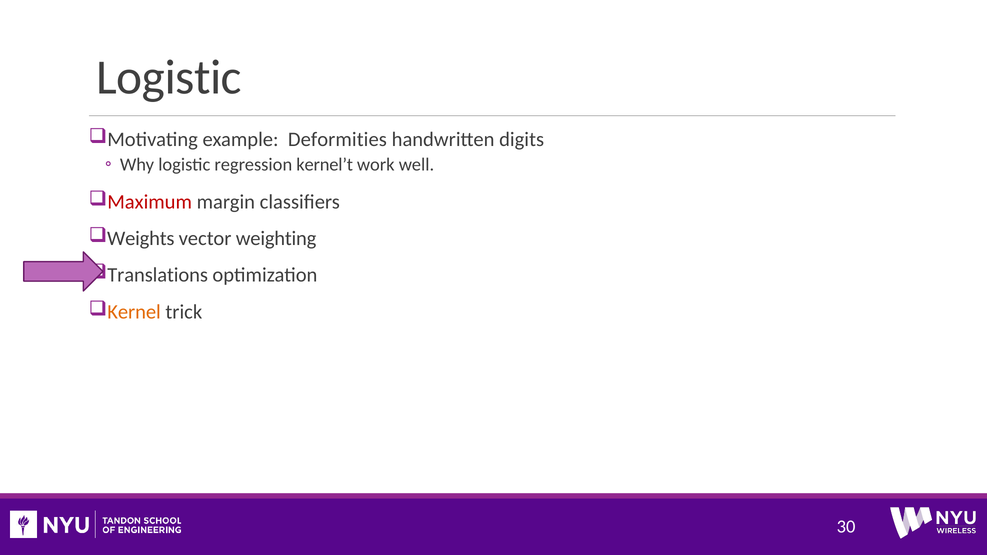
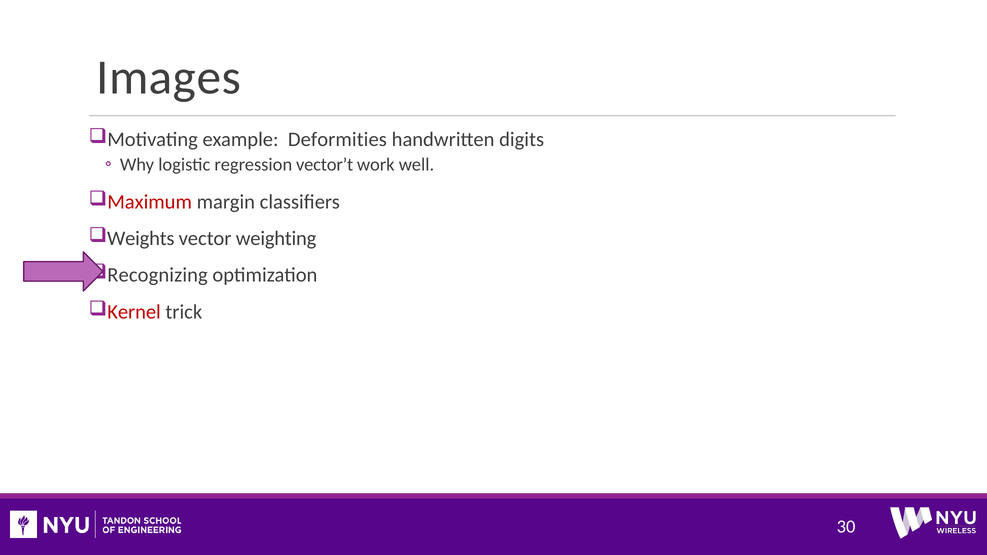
Logistic: Logistic -> Images (169, 77)
kernel’t: kernel’t -> vector’t (325, 165)
Translations: Translations -> Recognizing (158, 275)
Kernel colour: orange -> red (134, 312)
